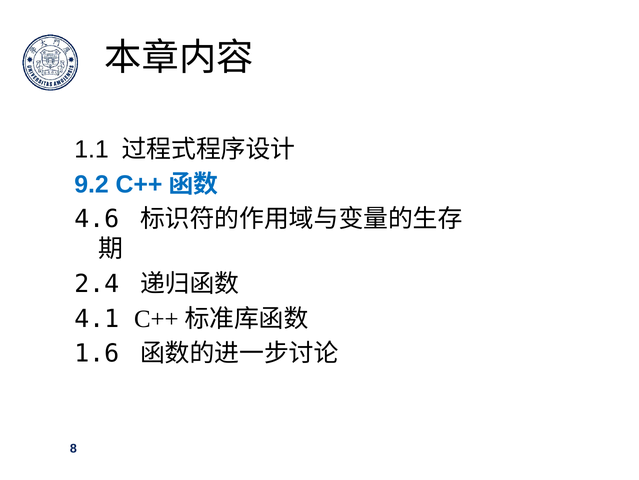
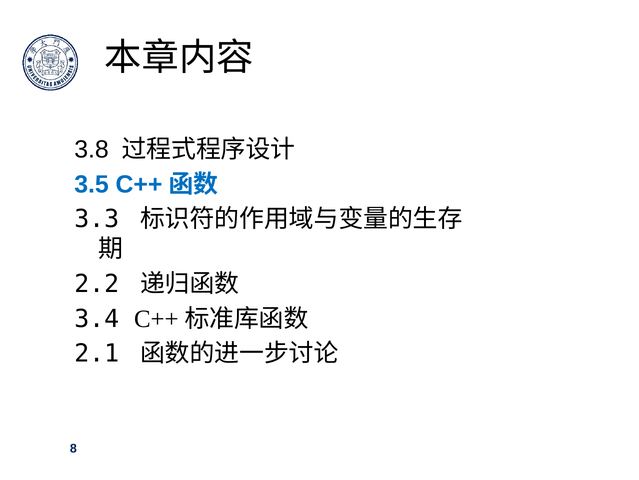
1.1: 1.1 -> 3.8 (92, 149)
9.2: 9.2 -> 3.5 (92, 184)
4.6: 4.6 -> 3.3 (97, 219)
2.4: 2.4 -> 2.2 (97, 284)
4.1: 4.1 -> 3.4 (97, 318)
1.6: 1.6 -> 2.1 (97, 353)
